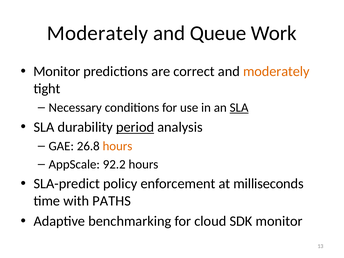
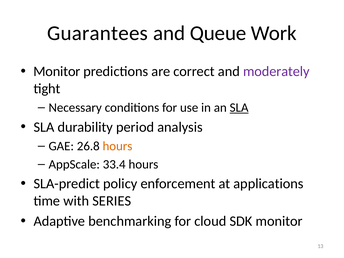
Moderately: Moderately -> Guarantees (97, 33)
moderately colour: orange -> purple (276, 72)
period underline: present -> none (135, 127)
92.2: 92.2 -> 33.4 (114, 164)
milliseconds: milliseconds -> applications (268, 184)
PATHS: PATHS -> SERIES (112, 201)
